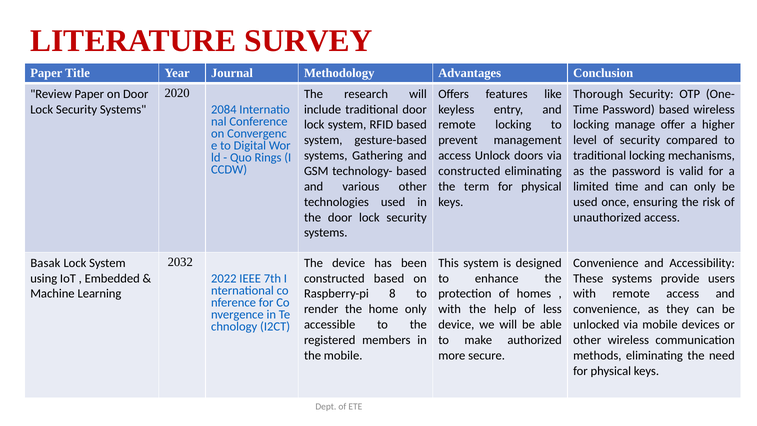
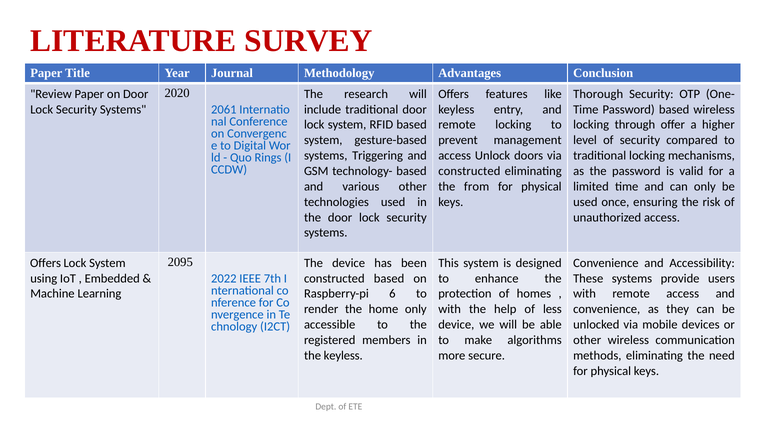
2084: 2084 -> 2061 (224, 109)
manage: manage -> through (635, 125)
Gathering: Gathering -> Triggering (378, 156)
term: term -> from (477, 186)
2032: 2032 -> 2095 (180, 262)
Basak: Basak -> Offers (46, 263)
8: 8 -> 6 (392, 294)
authorized: authorized -> algorithms (535, 340)
the mobile: mobile -> keyless (343, 355)
